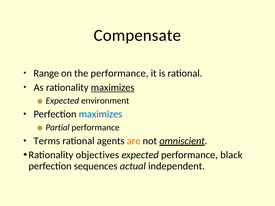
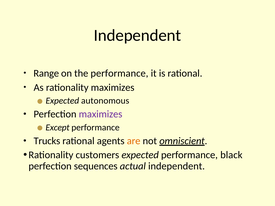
Compensate: Compensate -> Independent (137, 35)
maximizes underline: present -> none (113, 88)
environment: environment -> autonomous (105, 101)
maximizes colour: blue -> purple (101, 114)
Partial: Partial -> Except (58, 128)
Terms: Terms -> Trucks (47, 141)
objectives: objectives -> customers (97, 155)
